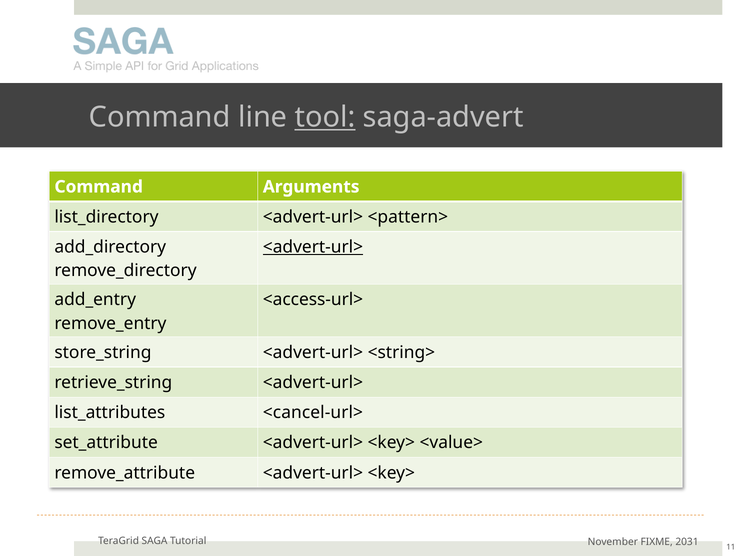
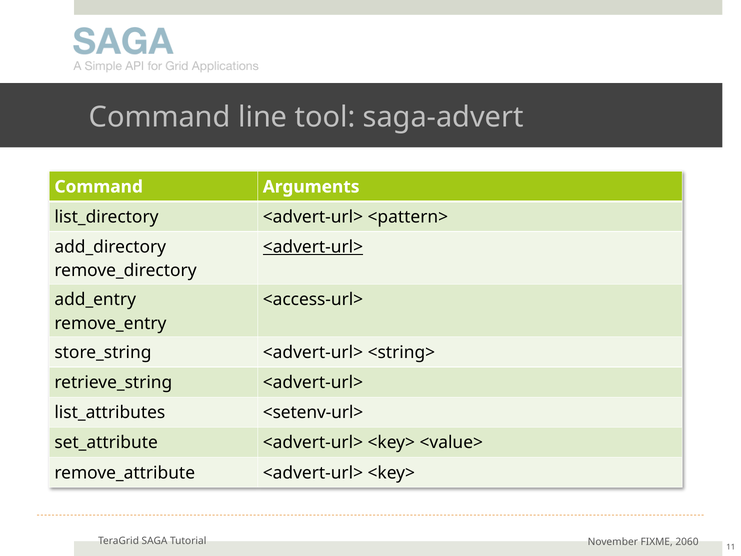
tool underline: present -> none (325, 117)
<cancel-url>: <cancel-url> -> <setenv-url> (313, 412)
2031: 2031 -> 2060 (687, 542)
